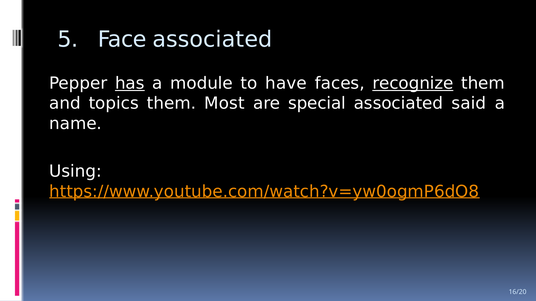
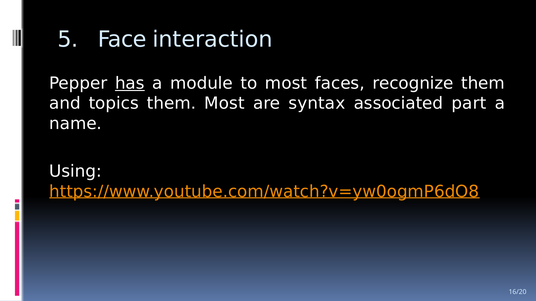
Face associated: associated -> interaction (212, 39)
to have: have -> most (286, 84)
recognize underline: present -> none (413, 84)
special: special -> syntax (317, 104)
said: said -> part (469, 104)
